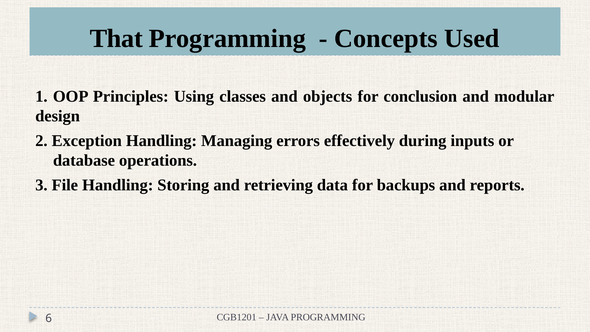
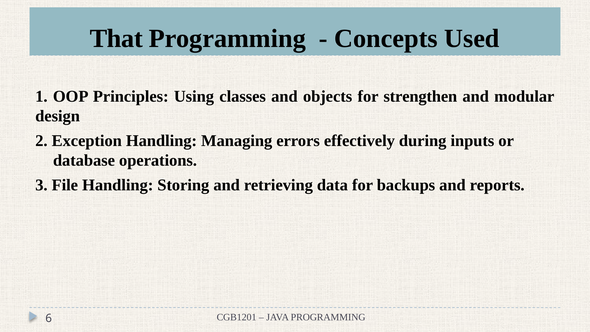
conclusion: conclusion -> strengthen (420, 96)
